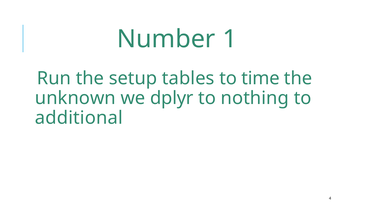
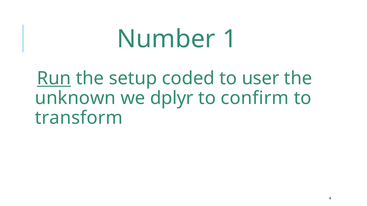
Run underline: none -> present (54, 79)
tables: tables -> coded (188, 79)
time: time -> user (261, 79)
nothing: nothing -> confirm (255, 98)
additional: additional -> transform (79, 118)
